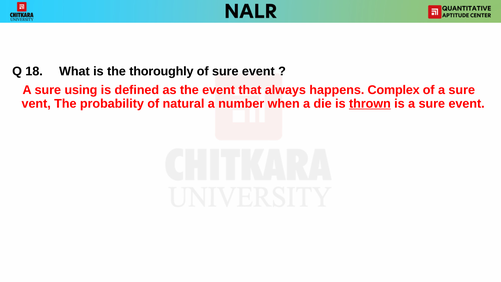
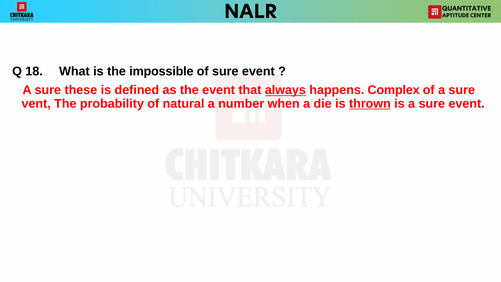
thoroughly: thoroughly -> impossible (161, 71)
using: using -> these (81, 90)
always underline: none -> present (285, 90)
